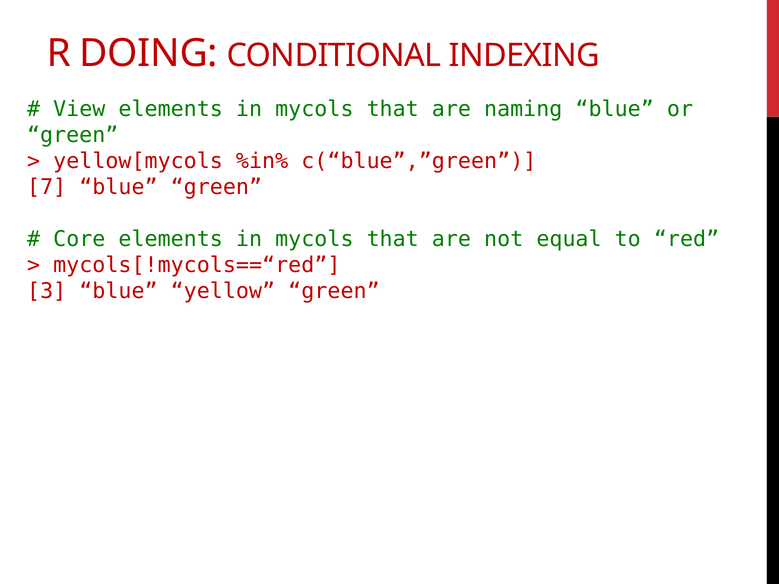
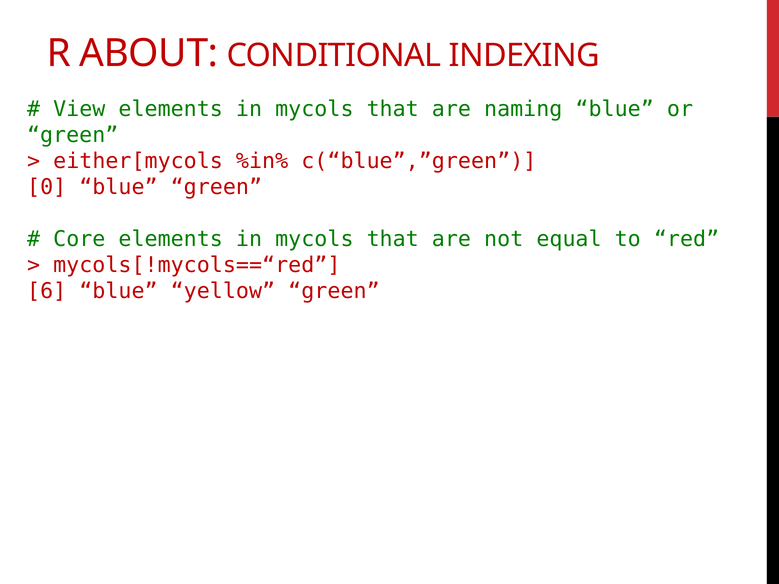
DOING: DOING -> ABOUT (149, 53)
yellow[mycols: yellow[mycols -> either[mycols (138, 161)
7: 7 -> 0 (47, 187)
3: 3 -> 6 (47, 291)
